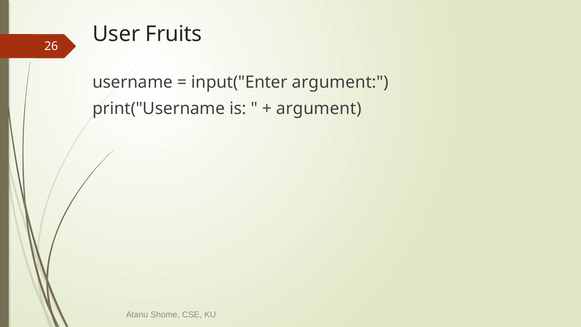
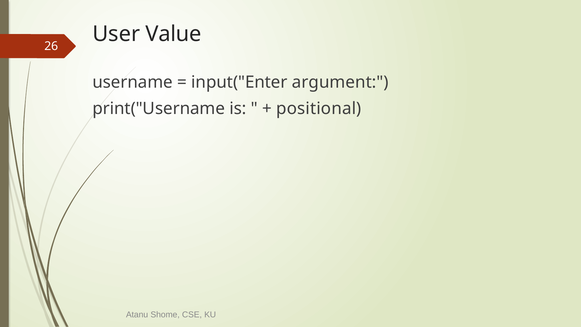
Fruits: Fruits -> Value (174, 34)
argument: argument -> positional (319, 108)
